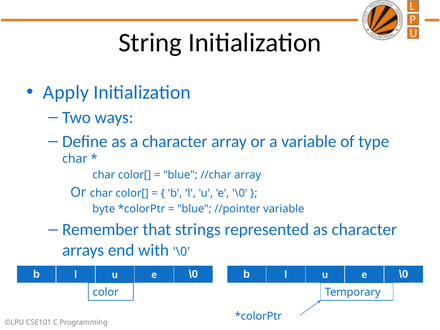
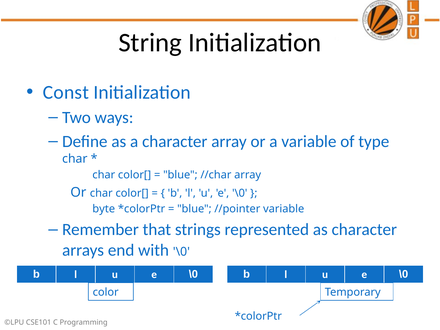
Apply: Apply -> Const (66, 92)
